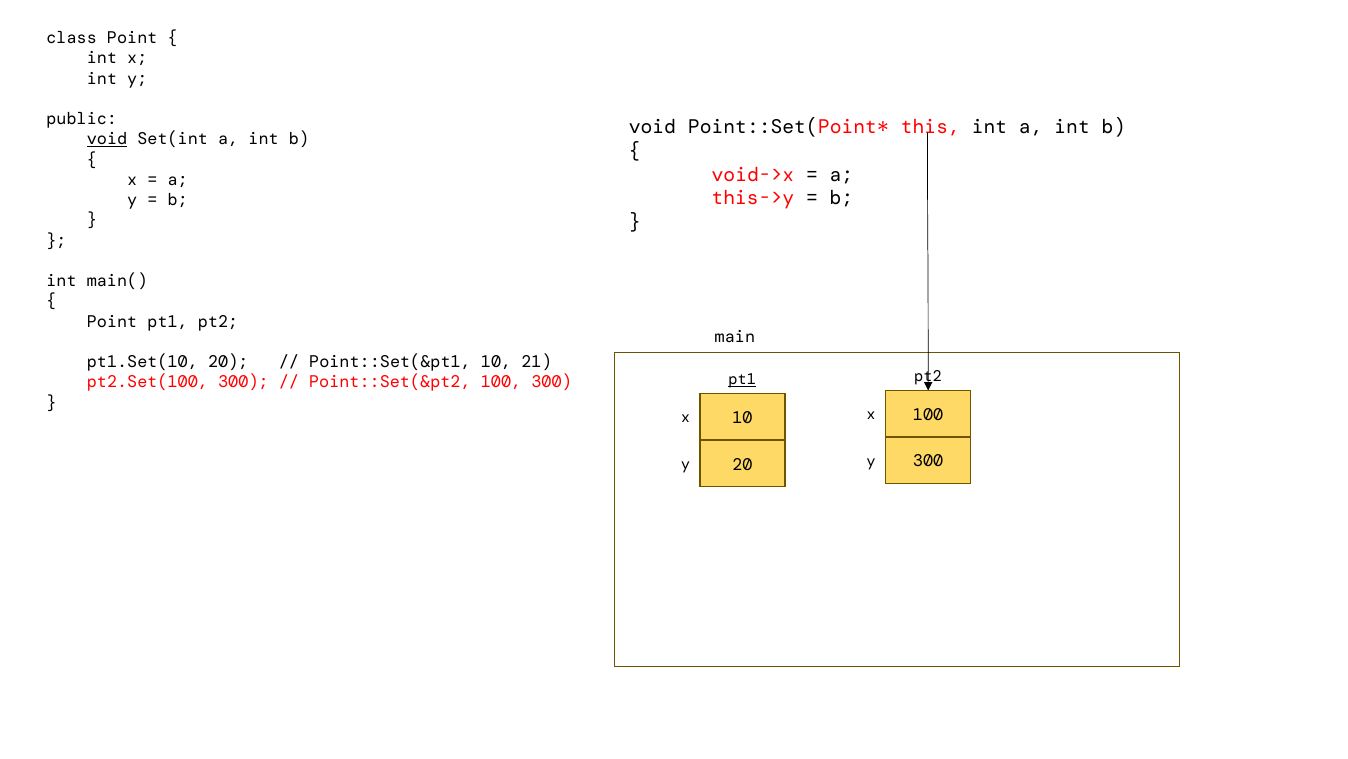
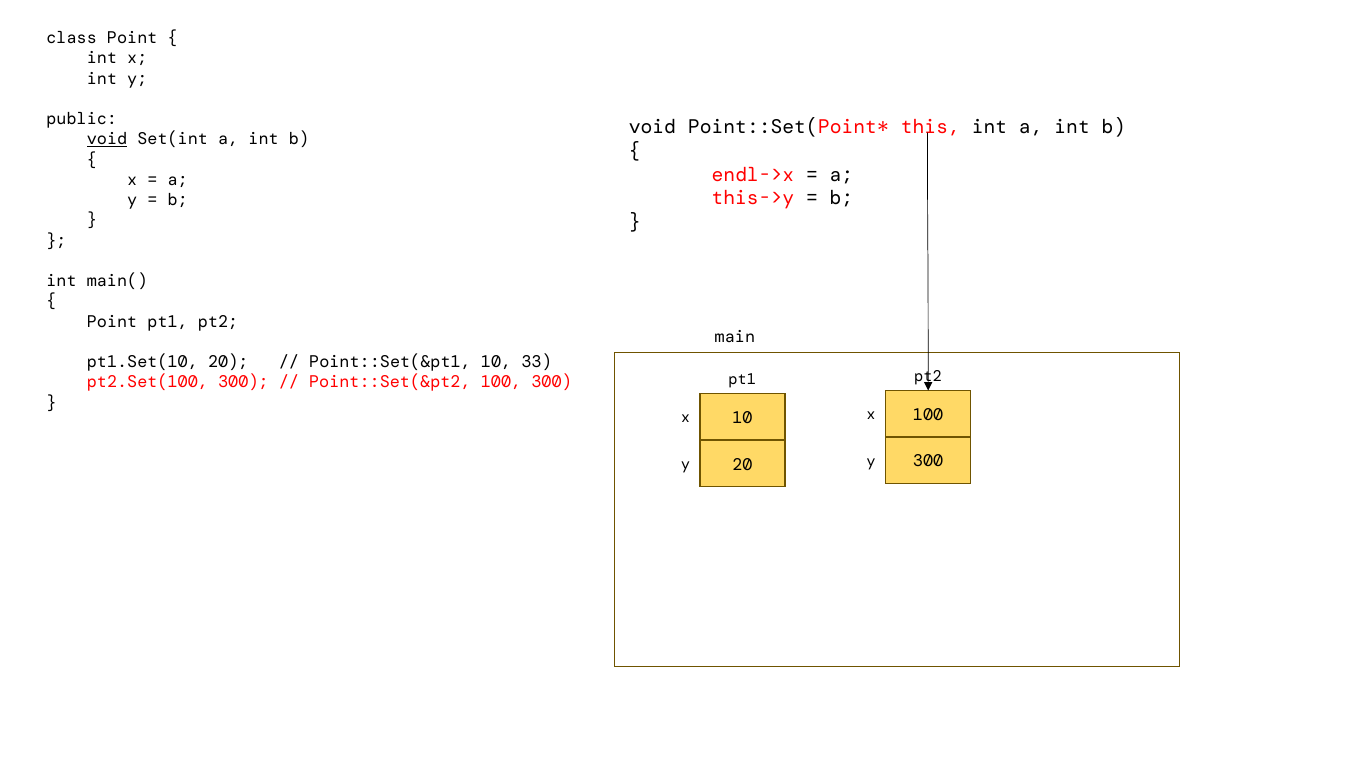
void->x: void->x -> endl->x (753, 174)
21: 21 -> 33 (536, 362)
pt1 underline: present -> none (742, 379)
